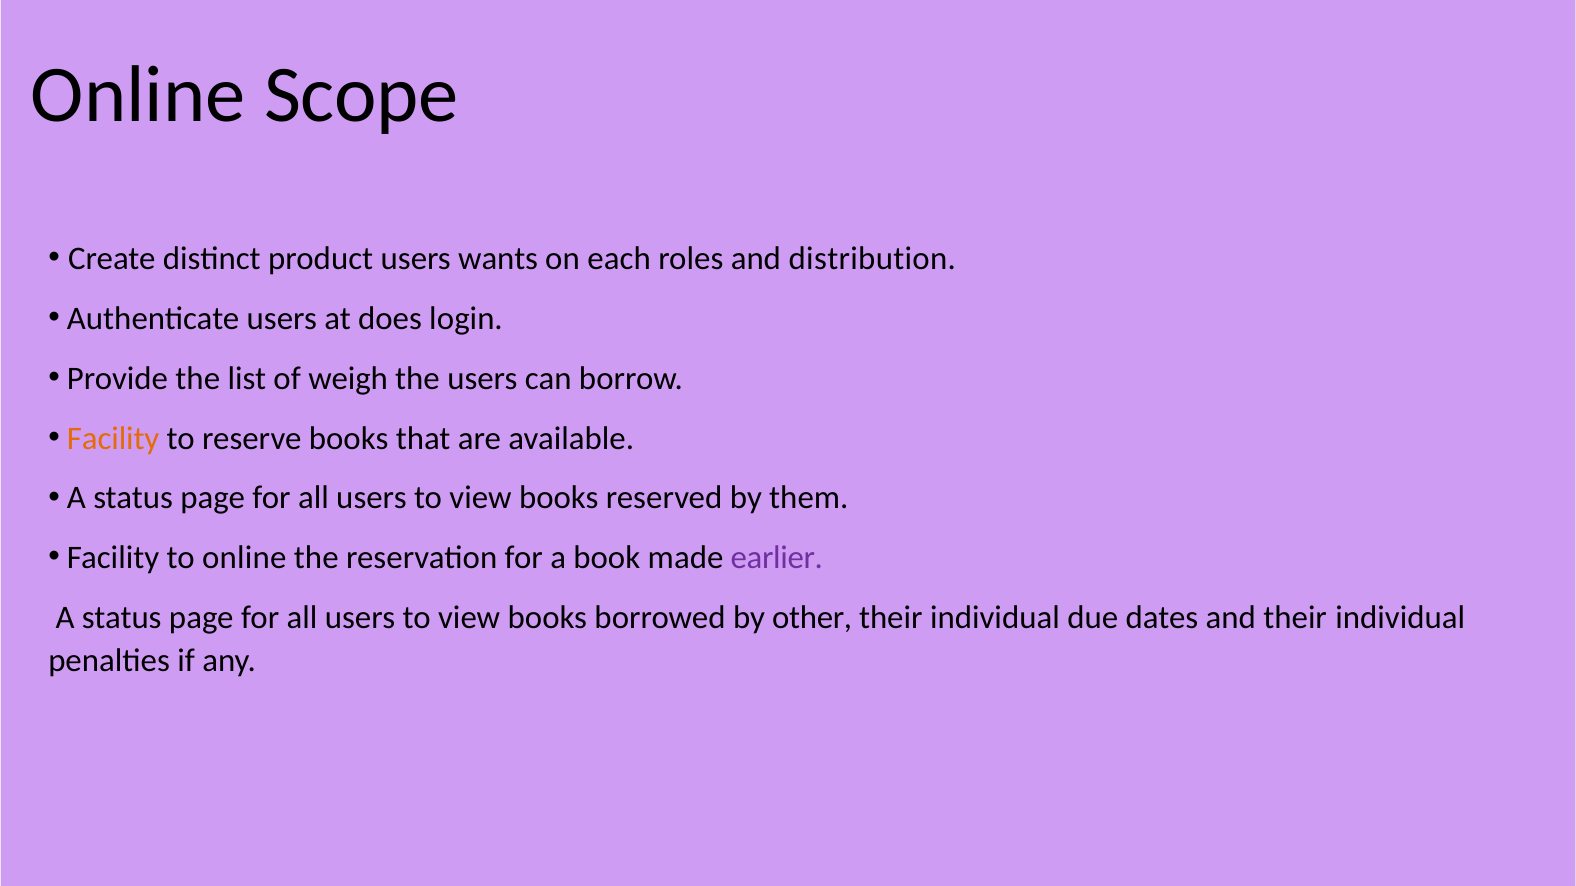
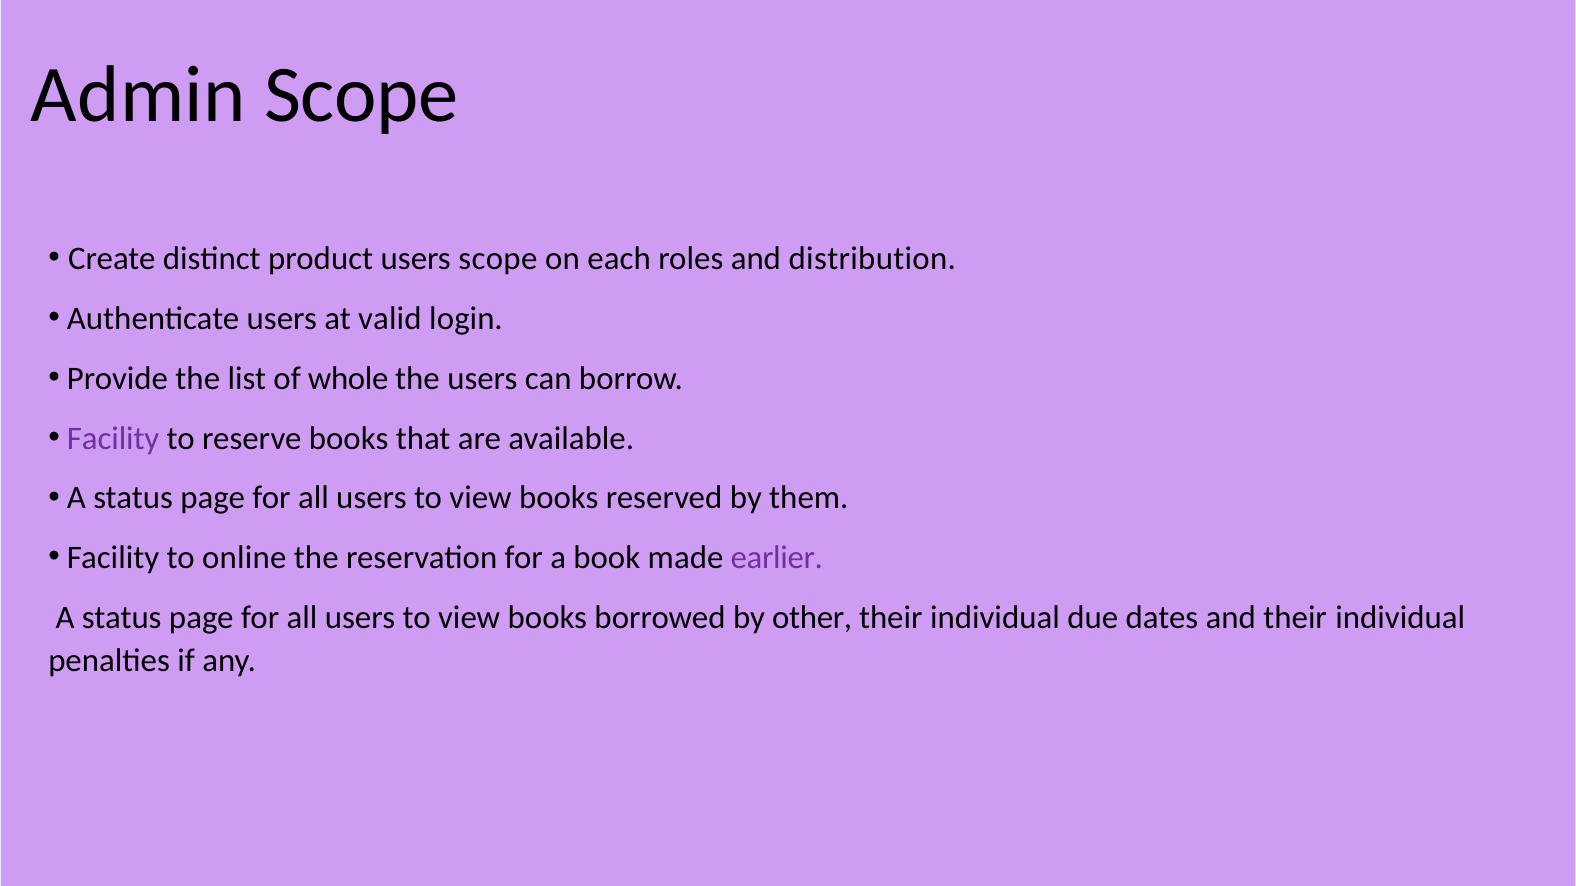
Online: Online -> Admin (138, 95)
users wants: wants -> scope (498, 259)
does: does -> valid (390, 319)
weigh: weigh -> whole (348, 379)
Facility colour: orange -> purple (113, 439)
